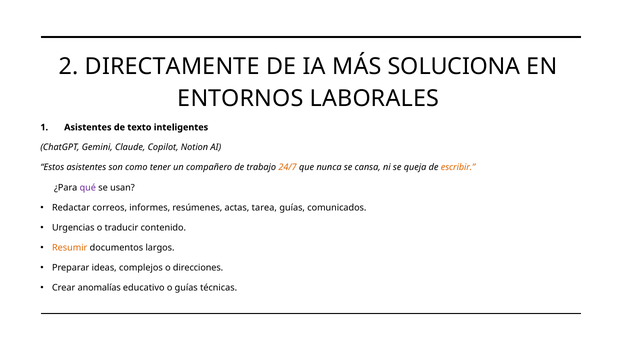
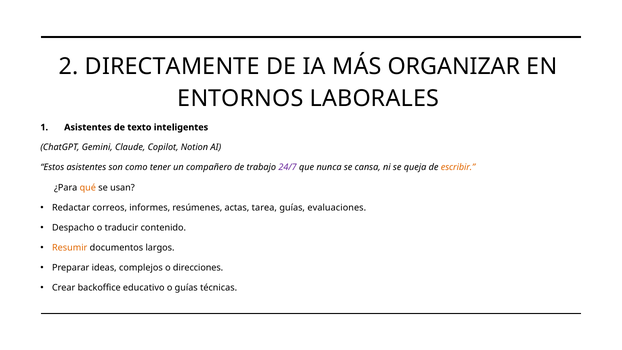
SOLUCIONA: SOLUCIONA -> ORGANIZAR (454, 67)
24/7 colour: orange -> purple (288, 167)
qué colour: purple -> orange (88, 187)
comunicados: comunicados -> evaluaciones (337, 208)
Urgencias: Urgencias -> Despacho (73, 228)
anomalías: anomalías -> backoffice (99, 288)
